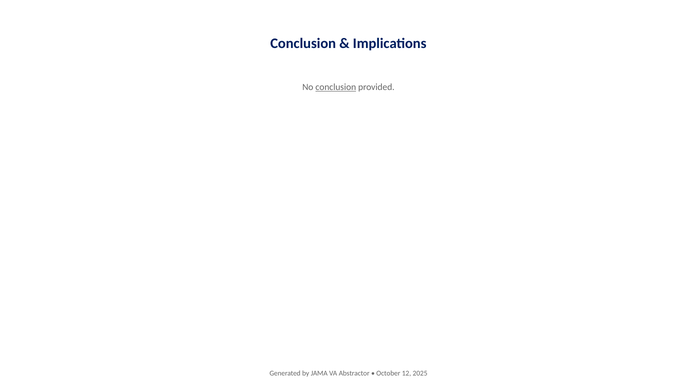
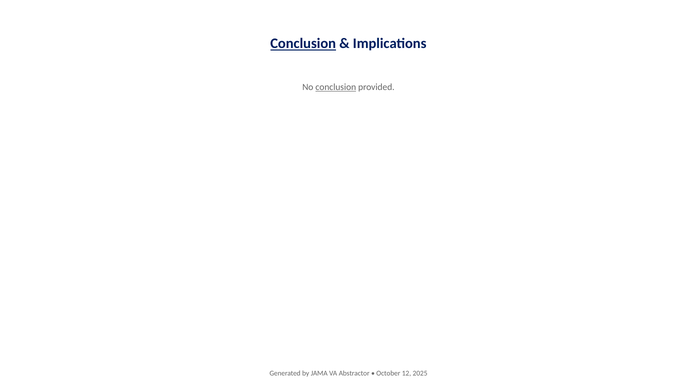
Conclusion underline: none -> present (303, 44)
